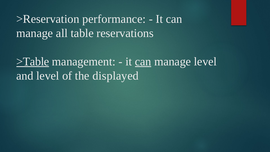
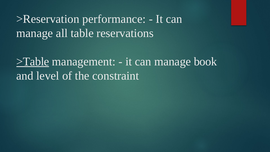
can underline: present -> none (143, 61)
manage level: level -> book (205, 61)
displayed: displayed -> constraint (116, 76)
